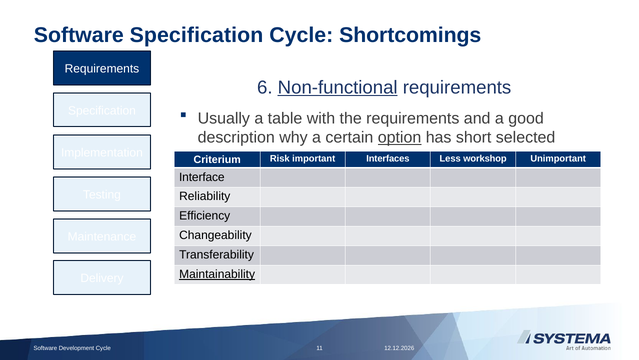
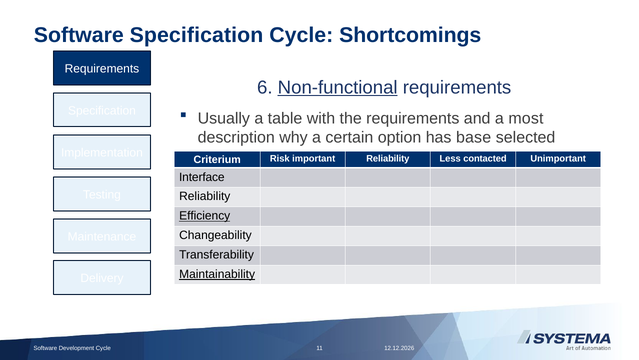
good: good -> most (526, 118)
option underline: present -> none (400, 137)
short: short -> base (474, 137)
important Interfaces: Interfaces -> Reliability (388, 159)
workshop: workshop -> contacted (485, 159)
Efficiency underline: none -> present (205, 216)
